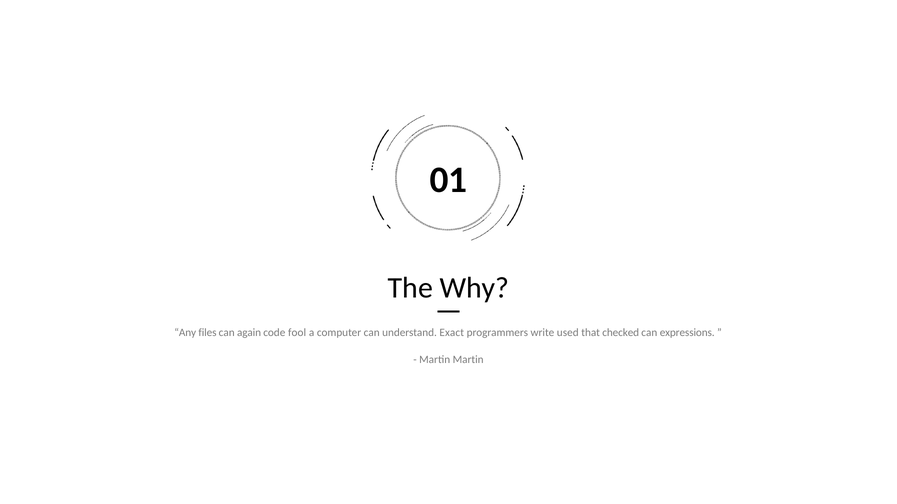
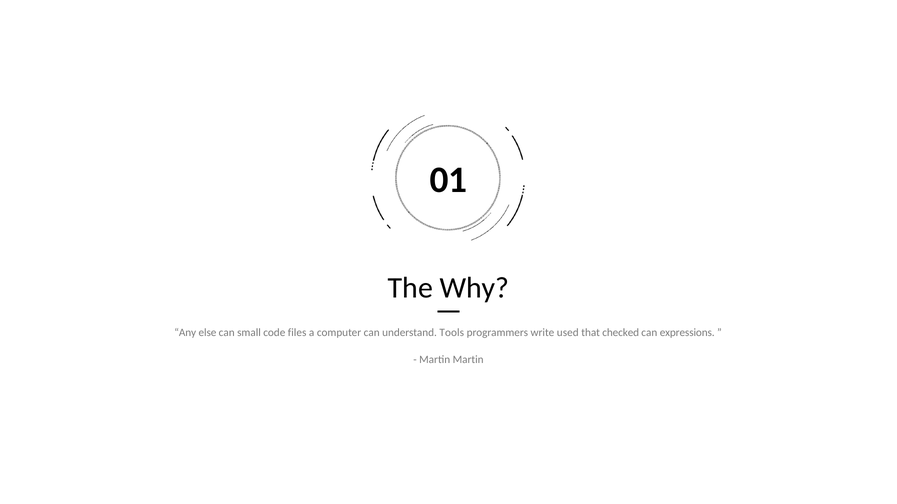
files: files -> else (207, 333)
again: again -> small (249, 333)
fool: fool -> files (297, 333)
Exact: Exact -> Tools (452, 333)
